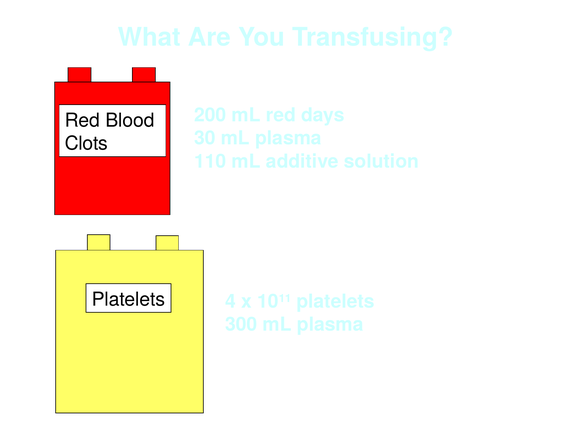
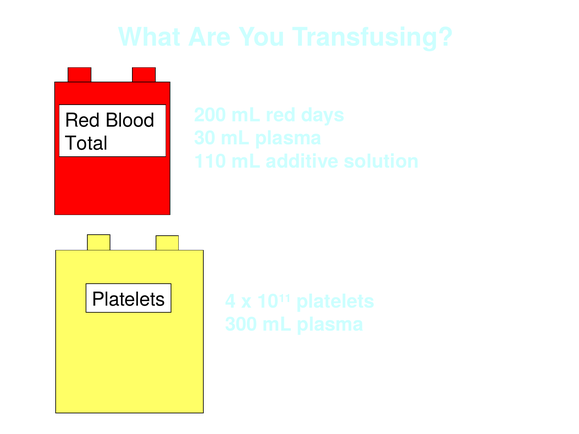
Clots: Clots -> Total (86, 144)
